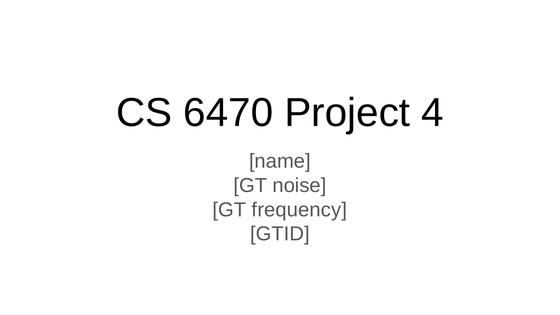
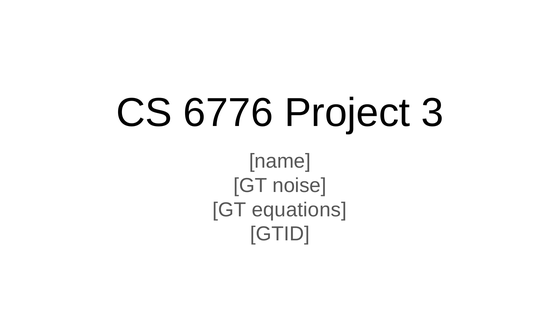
6470: 6470 -> 6776 (228, 113)
4: 4 -> 3 (433, 113)
frequency: frequency -> equations (299, 210)
